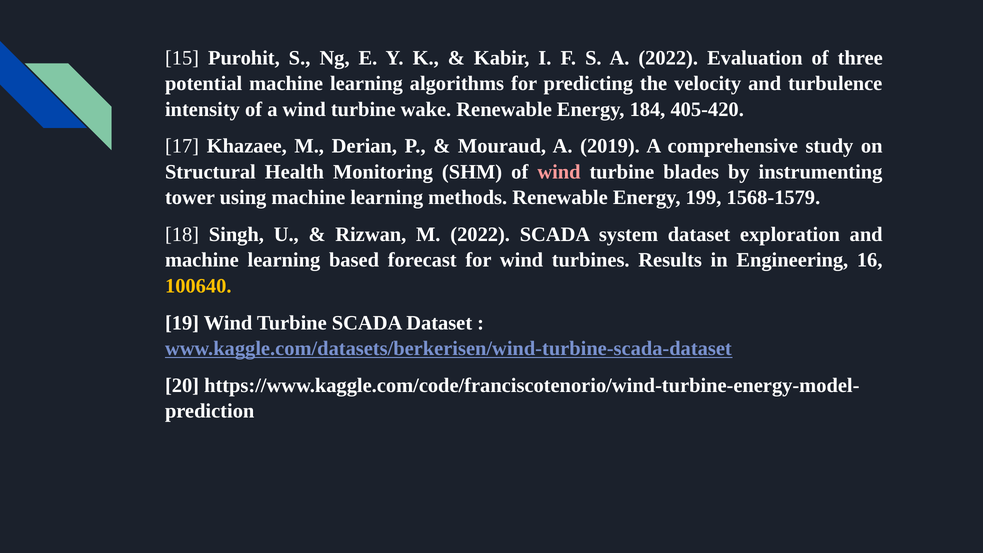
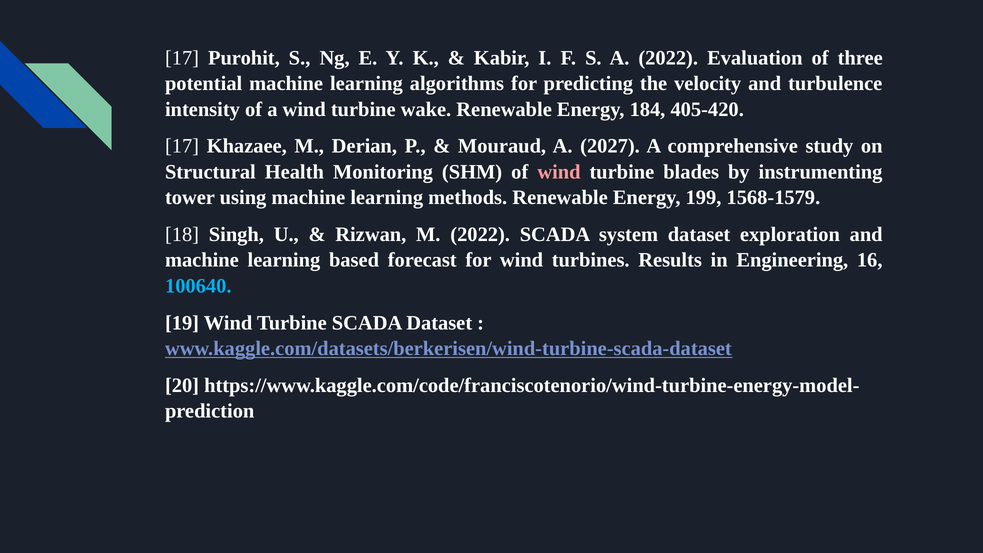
15: 15 -> 17 (182, 58)
2019: 2019 -> 2027 (610, 146)
100640 colour: yellow -> light blue (198, 286)
